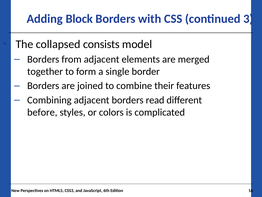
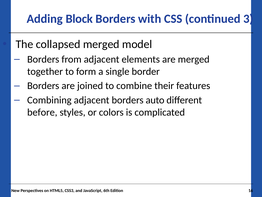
collapsed consists: consists -> merged (101, 44)
read: read -> auto (155, 100)
